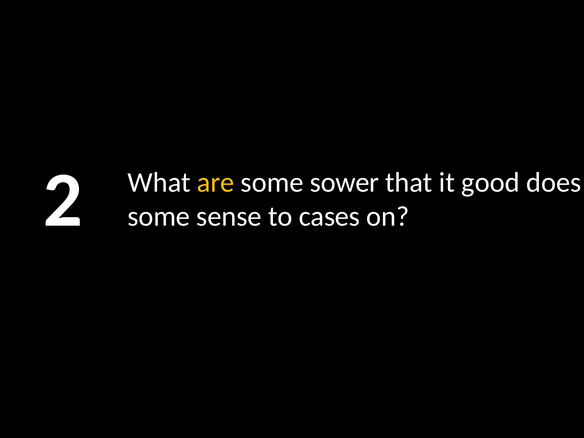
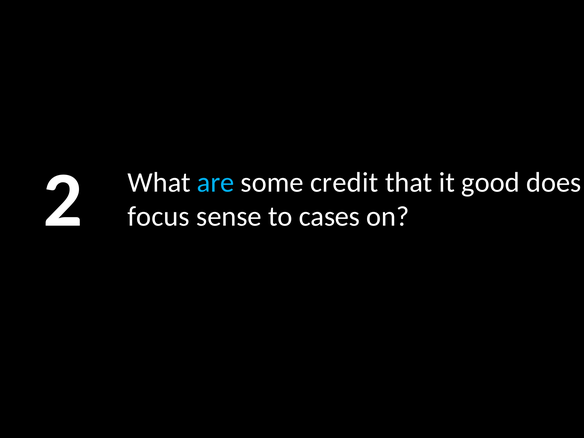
are colour: yellow -> light blue (216, 183)
sower: sower -> credit (344, 183)
some: some -> focus (159, 217)
